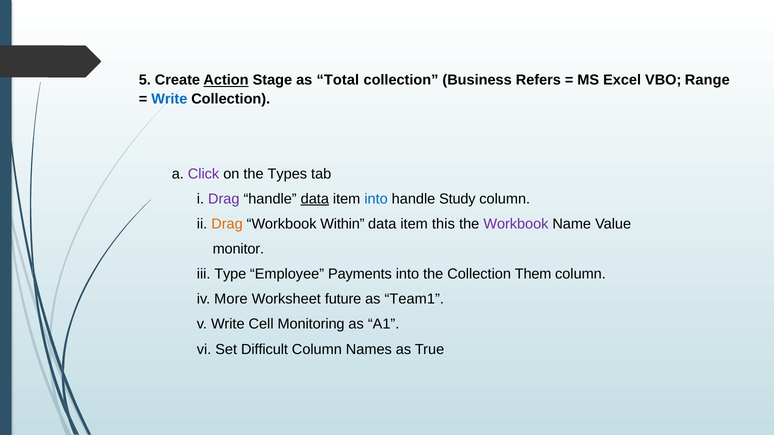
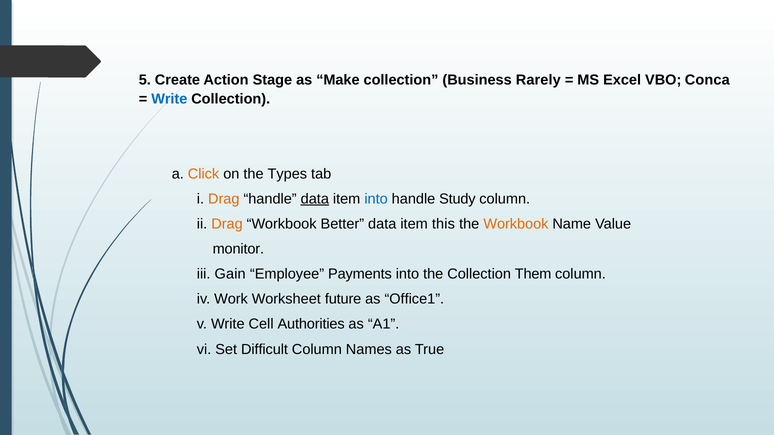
Action underline: present -> none (226, 80)
Total: Total -> Make (338, 80)
Refers: Refers -> Rarely (538, 80)
Range: Range -> Conca (707, 80)
Click colour: purple -> orange (204, 174)
Drag colour: purple -> orange (224, 199)
Within: Within -> Better (342, 224)
Workbook colour: purple -> orange (516, 224)
Type: Type -> Gain (230, 274)
More: More -> Work (231, 299)
Team1: Team1 -> Office1 (414, 299)
Monitoring: Monitoring -> Authorities (311, 324)
